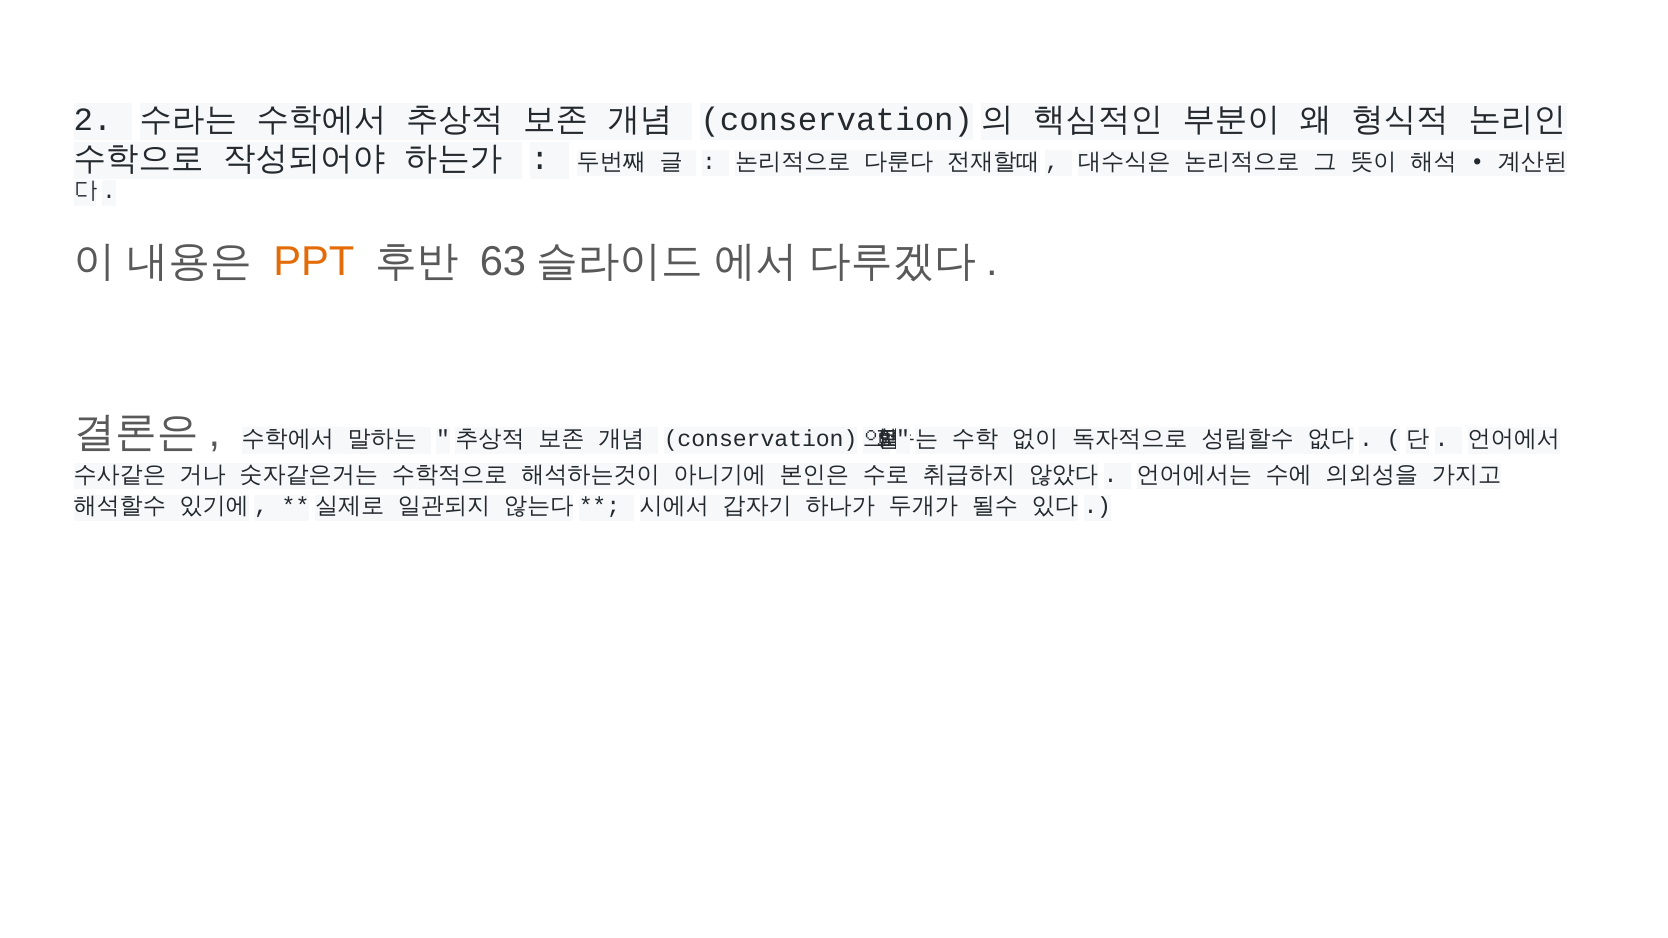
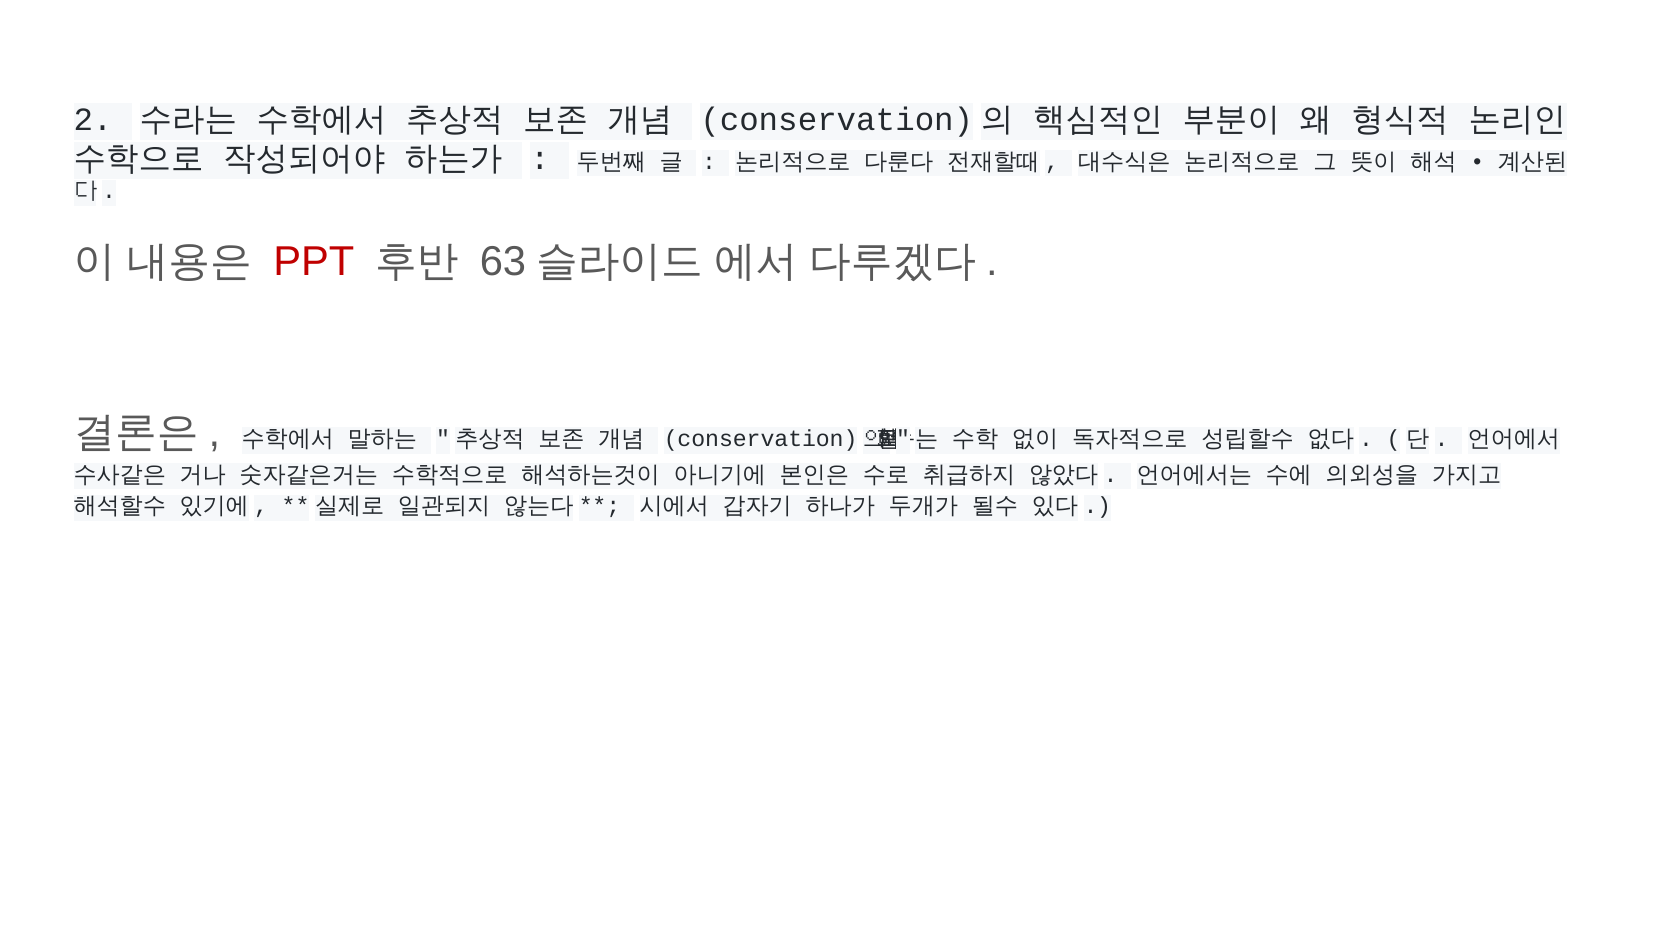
PPT colour: orange -> red (314, 262)
